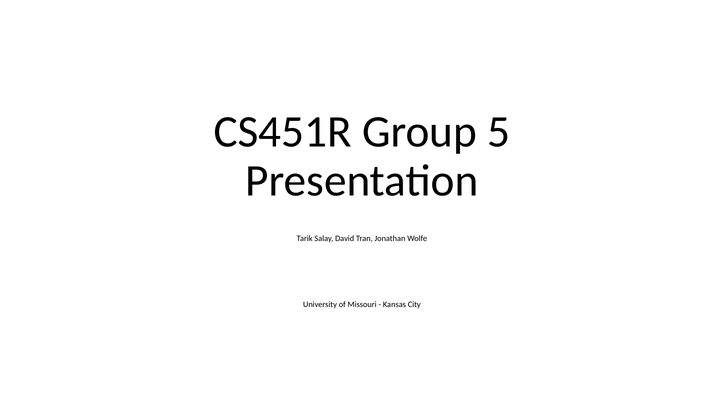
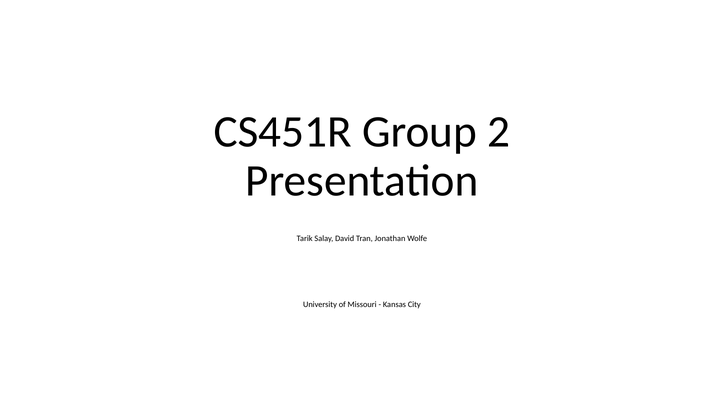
5: 5 -> 2 (499, 132)
